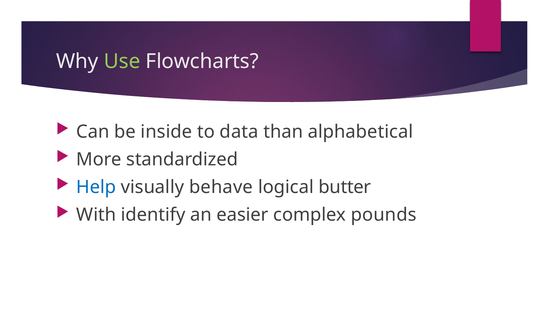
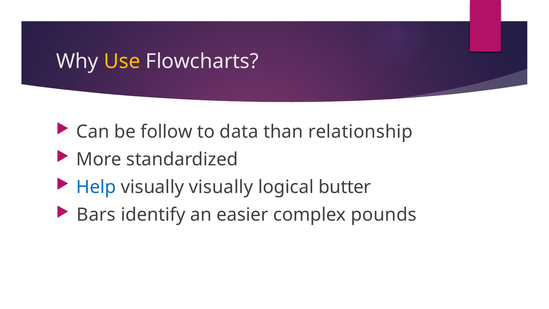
Use colour: light green -> yellow (122, 61)
inside: inside -> follow (167, 132)
alphabetical: alphabetical -> relationship (360, 132)
visually behave: behave -> visually (221, 187)
With: With -> Bars (96, 215)
